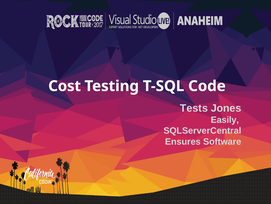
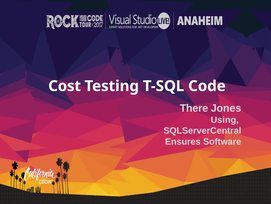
Tests: Tests -> There (194, 108)
Easily: Easily -> Using (225, 119)
